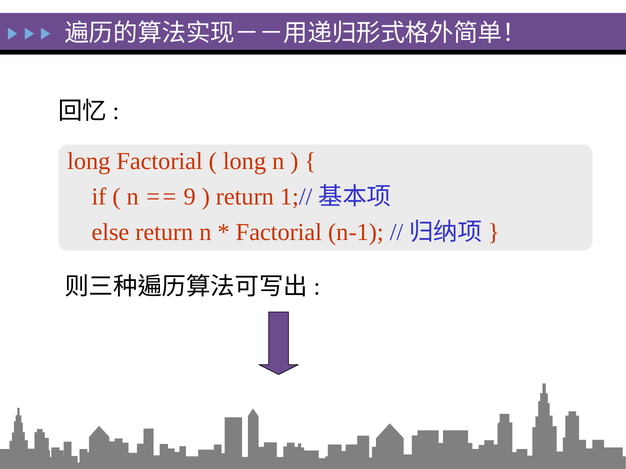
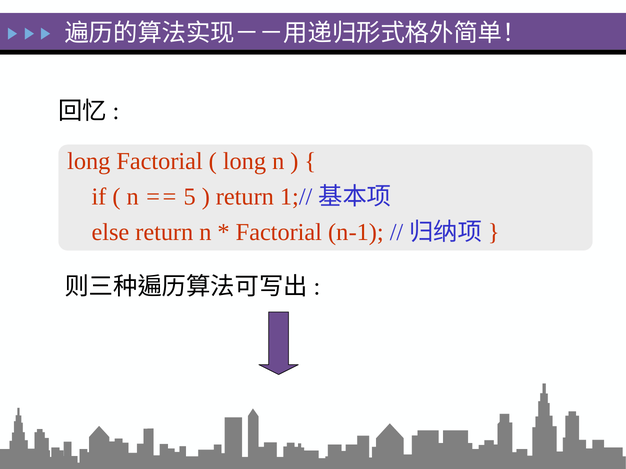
9: 9 -> 5 (190, 197)
